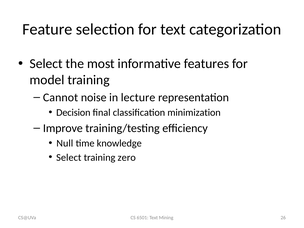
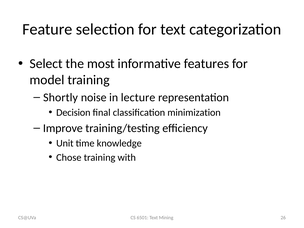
Cannot: Cannot -> Shortly (61, 97)
Null: Null -> Unit (65, 143)
Select: Select -> Chose (69, 157)
zero: zero -> with (127, 157)
